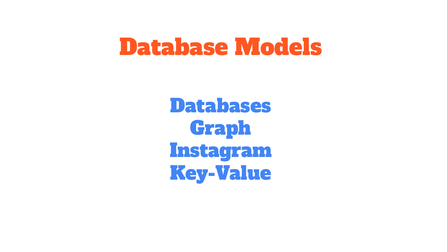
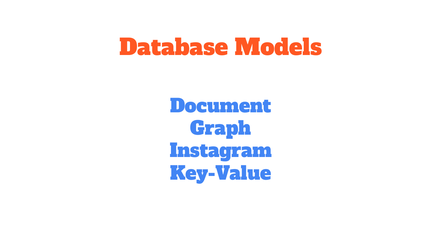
Databases: Databases -> Document (221, 106)
